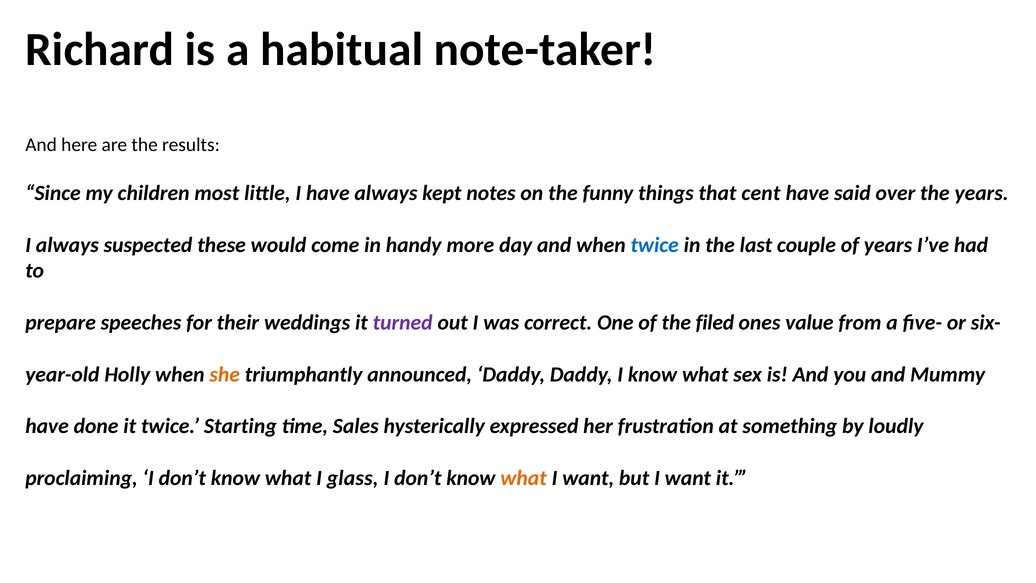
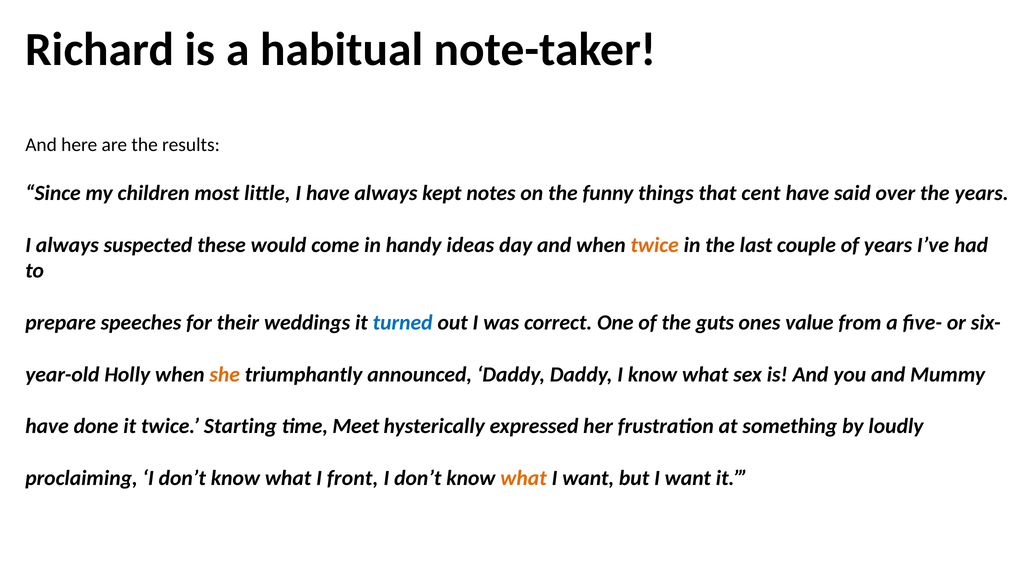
more: more -> ideas (470, 245)
twice colour: blue -> orange (655, 245)
turned colour: purple -> blue (403, 323)
filed: filed -> guts (715, 323)
Sales: Sales -> Meet (356, 426)
glass: glass -> front (353, 478)
